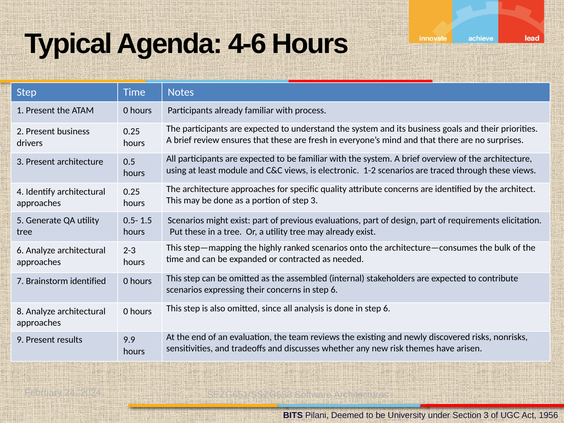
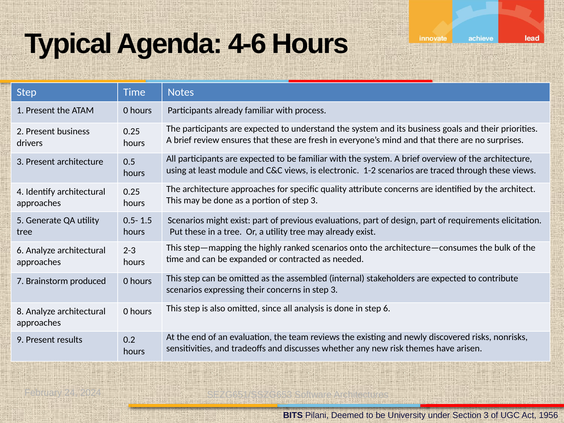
Brainstorm identified: identified -> produced (88, 281)
concerns in step 6: 6 -> 3 (334, 290)
9.9: 9.9 -> 0.2 (129, 340)
